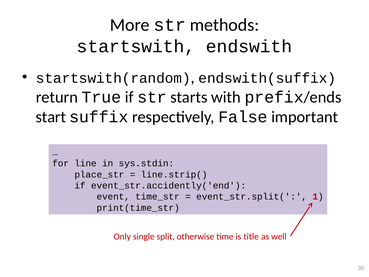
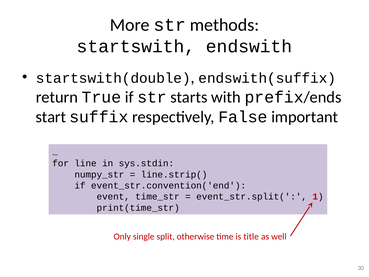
startswith(random: startswith(random -> startswith(double (113, 78)
place_str: place_str -> numpy_str (99, 174)
event_str.accidently('end: event_str.accidently('end -> event_str.convention('end (169, 185)
